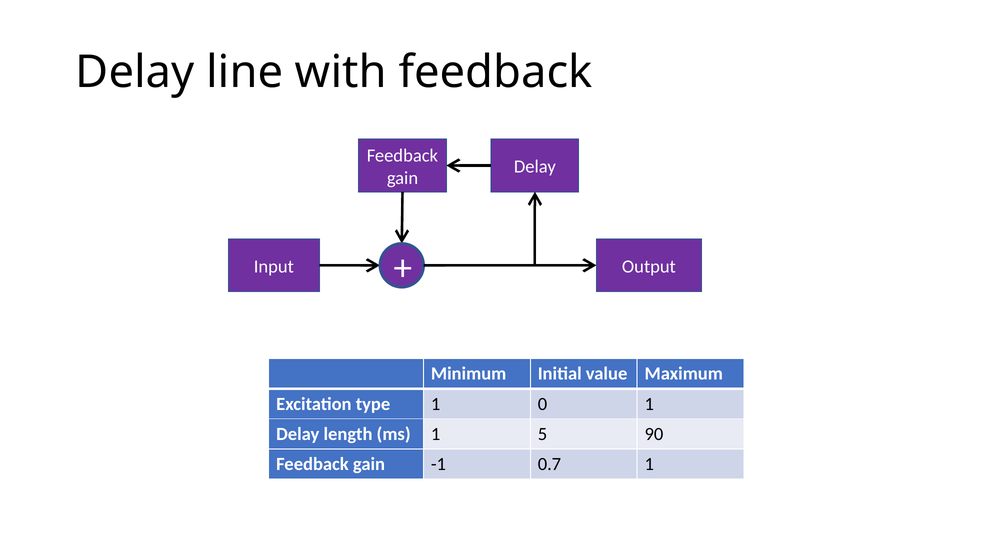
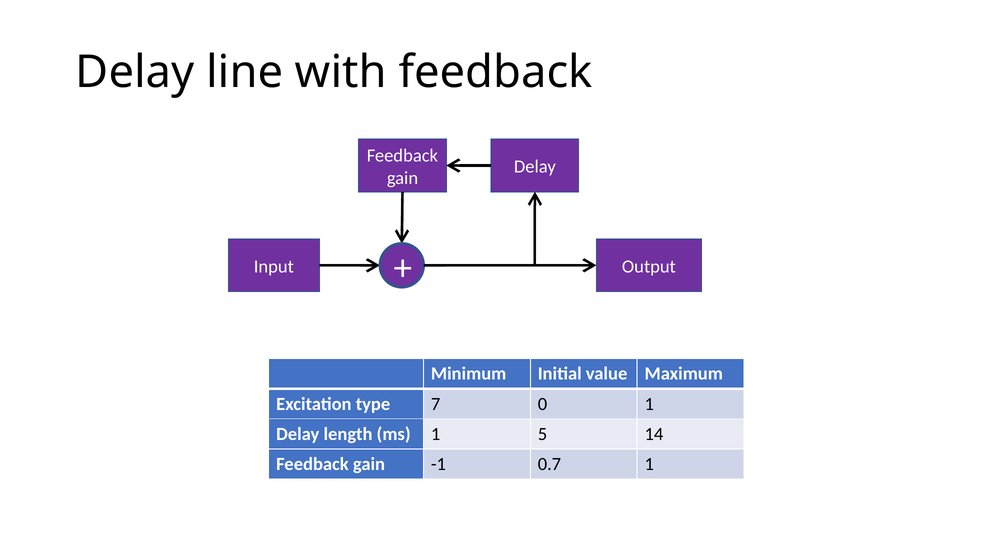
type 1: 1 -> 7 (436, 404)
90: 90 -> 14 (654, 434)
